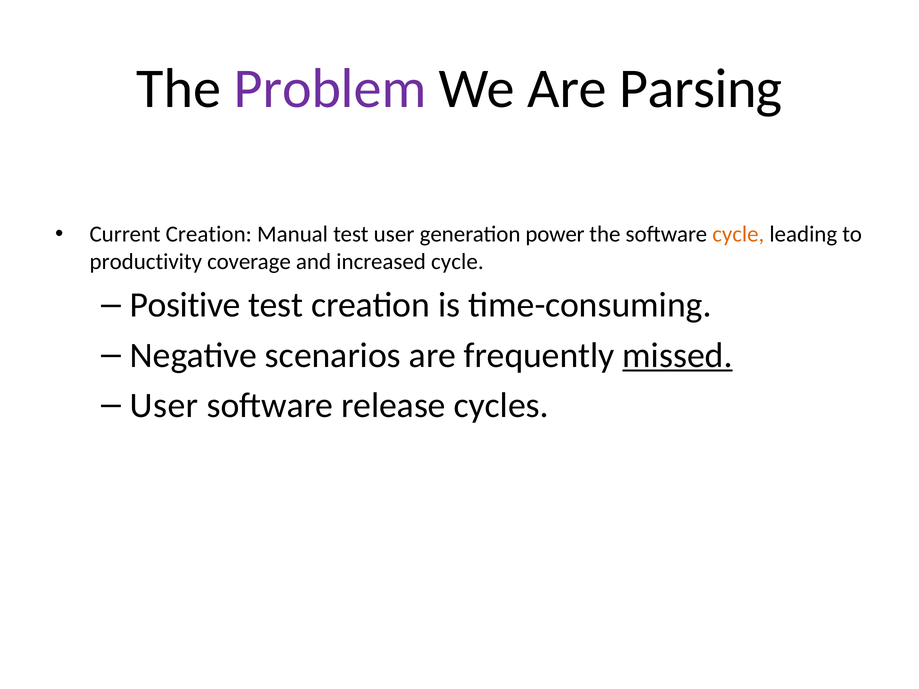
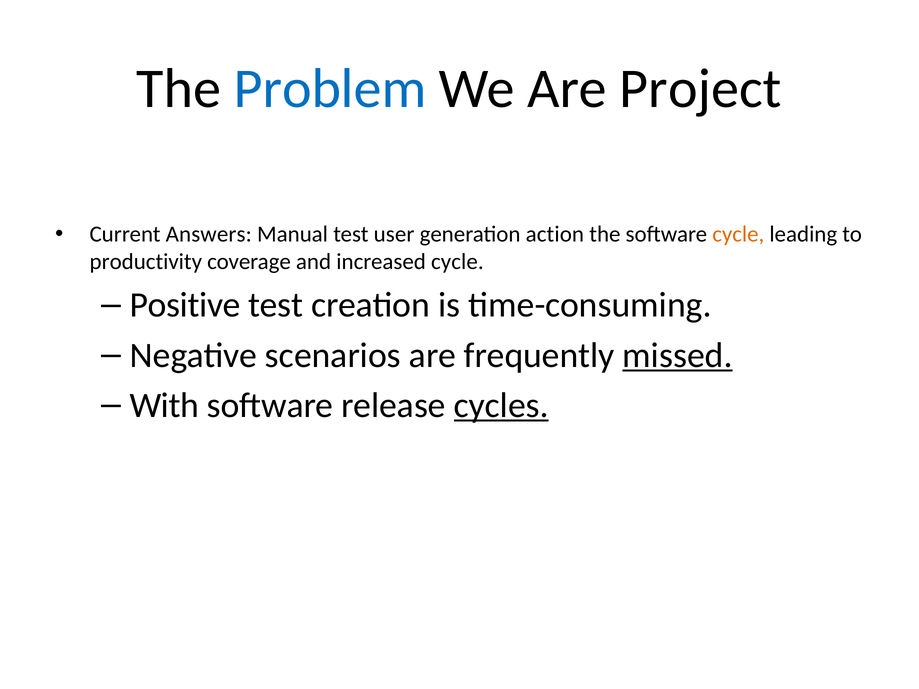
Problem colour: purple -> blue (330, 89)
Parsing: Parsing -> Project (701, 89)
Current Creation: Creation -> Answers (209, 234)
power: power -> action (555, 234)
User: User -> With (164, 405)
cycles underline: none -> present (501, 405)
